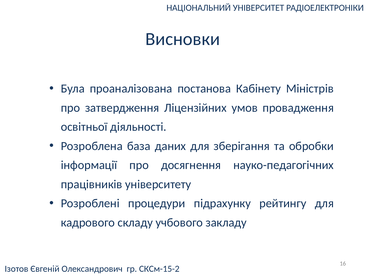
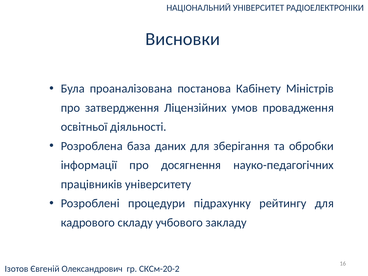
СКСм-15-2: СКСм-15-2 -> СКСм-20-2 (159, 269)
